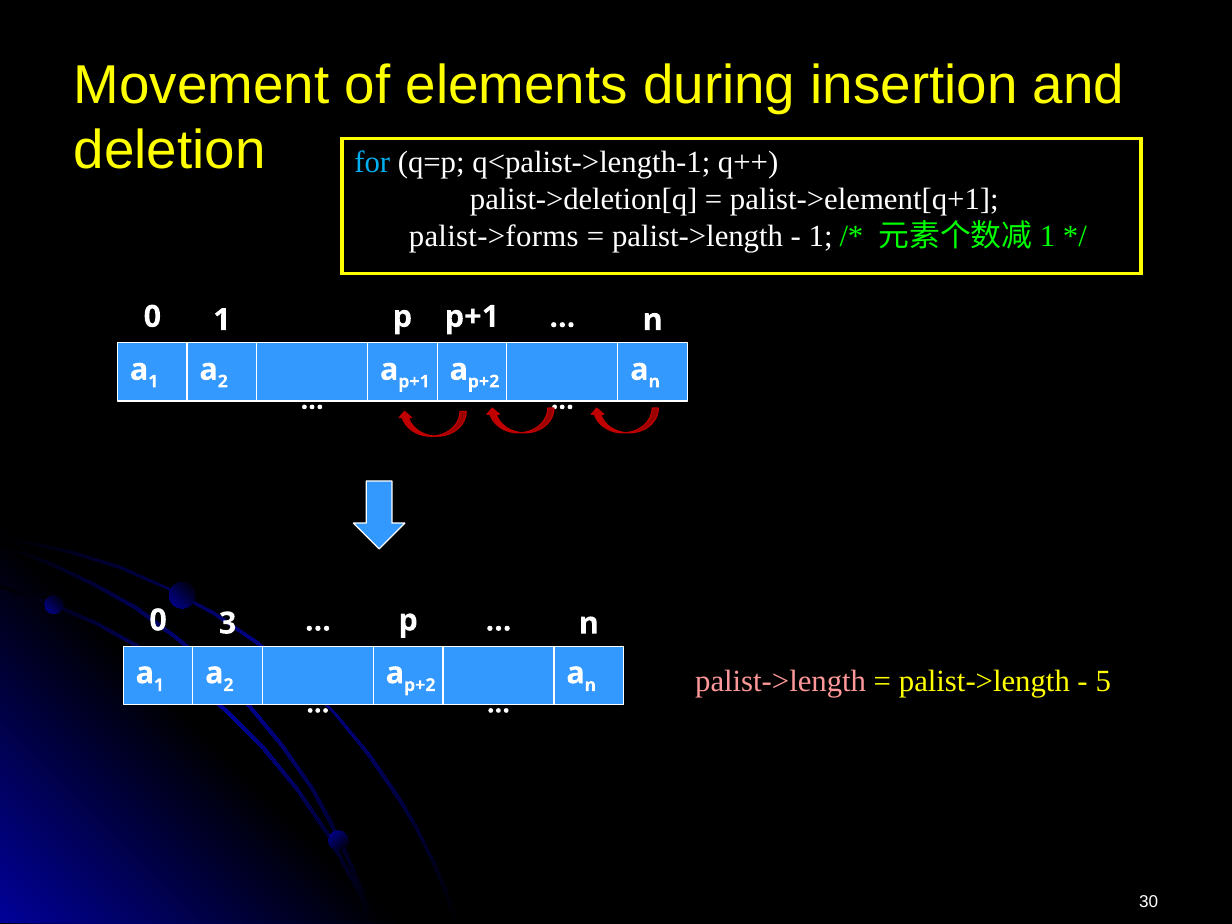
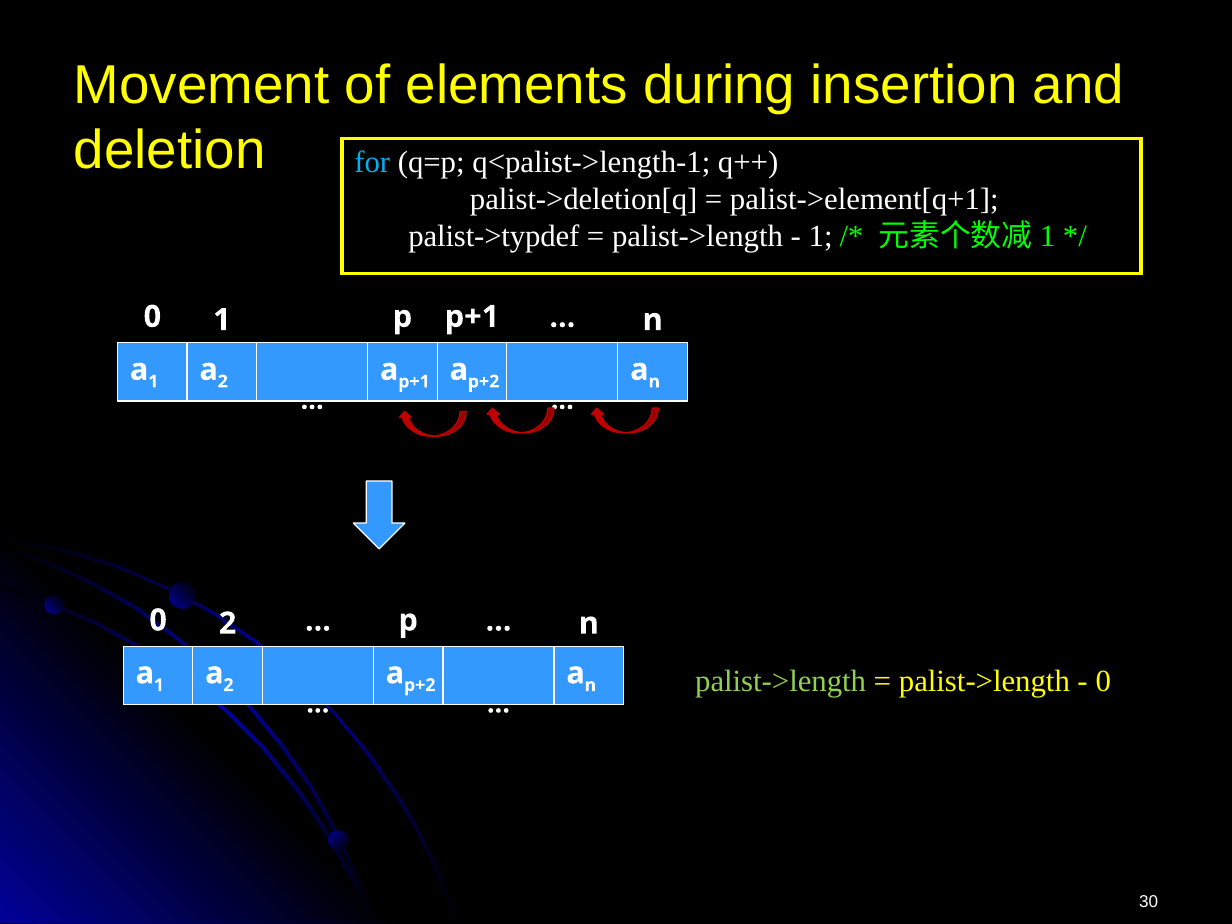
palist->forms: palist->forms -> palist->typdef (494, 236)
0 3: 3 -> 2 (228, 623)
palist->length colour: pink -> light green (781, 681)
5: 5 -> 0 (1103, 681)
